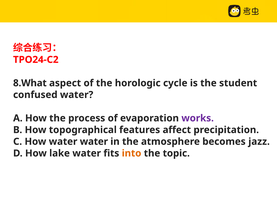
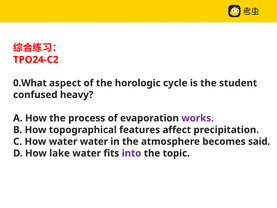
8.What: 8.What -> 0.What (30, 83)
confused water: water -> heavy (77, 95)
jazz: jazz -> said (259, 141)
into colour: orange -> purple (132, 153)
